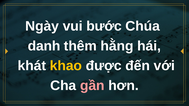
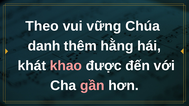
Ngày: Ngày -> Theo (42, 26)
bước: bước -> vững (104, 26)
khao colour: yellow -> pink (66, 66)
